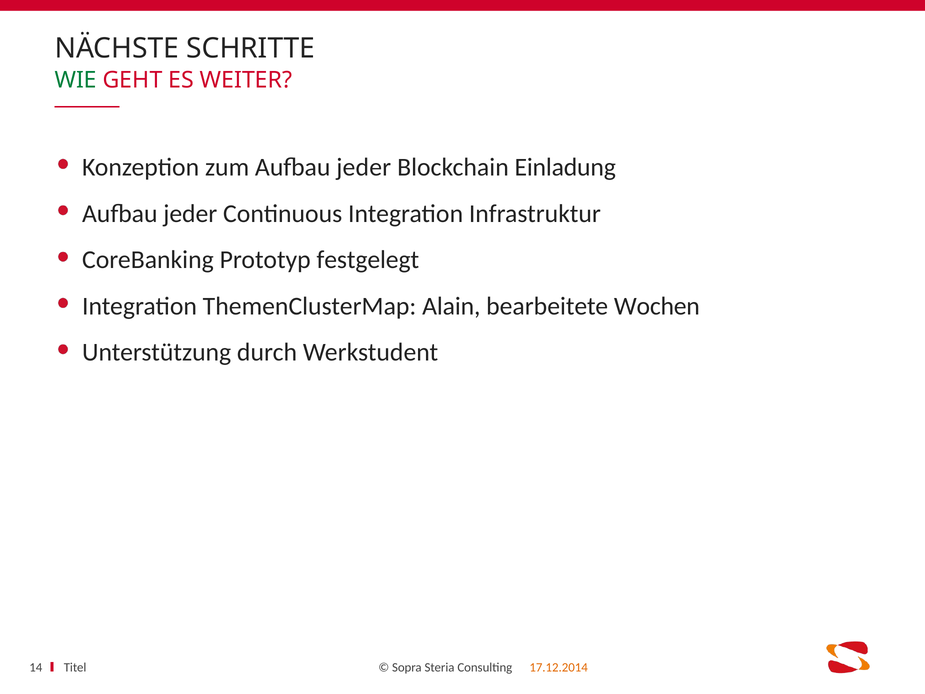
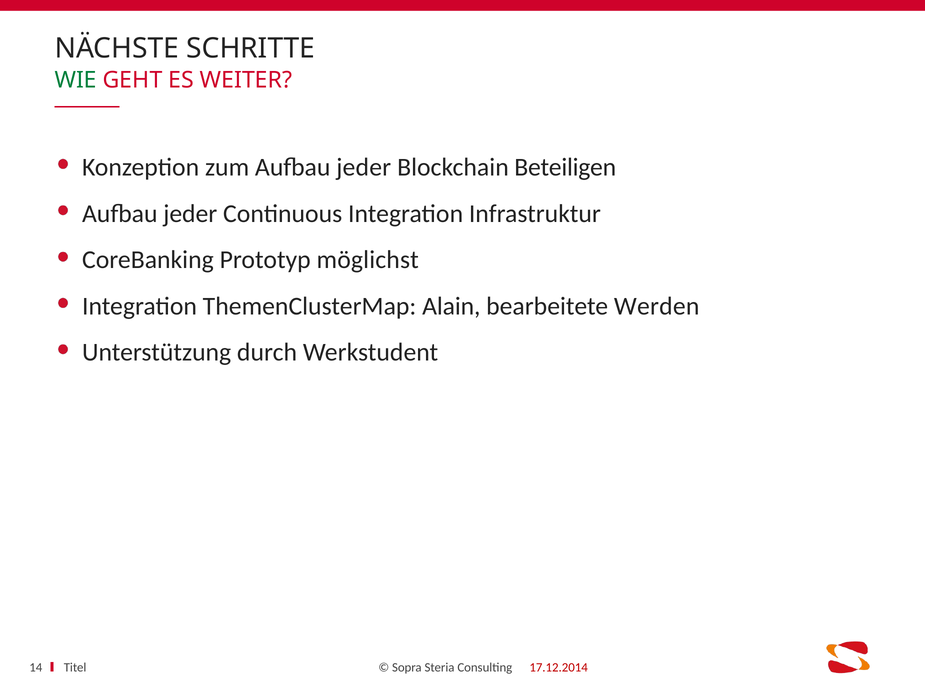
Einladung: Einladung -> Beteiligen (565, 167)
festgelegt: festgelegt -> möglichst (368, 260)
Wochen: Wochen -> Werden (657, 306)
17.12.2014 colour: orange -> red (559, 667)
